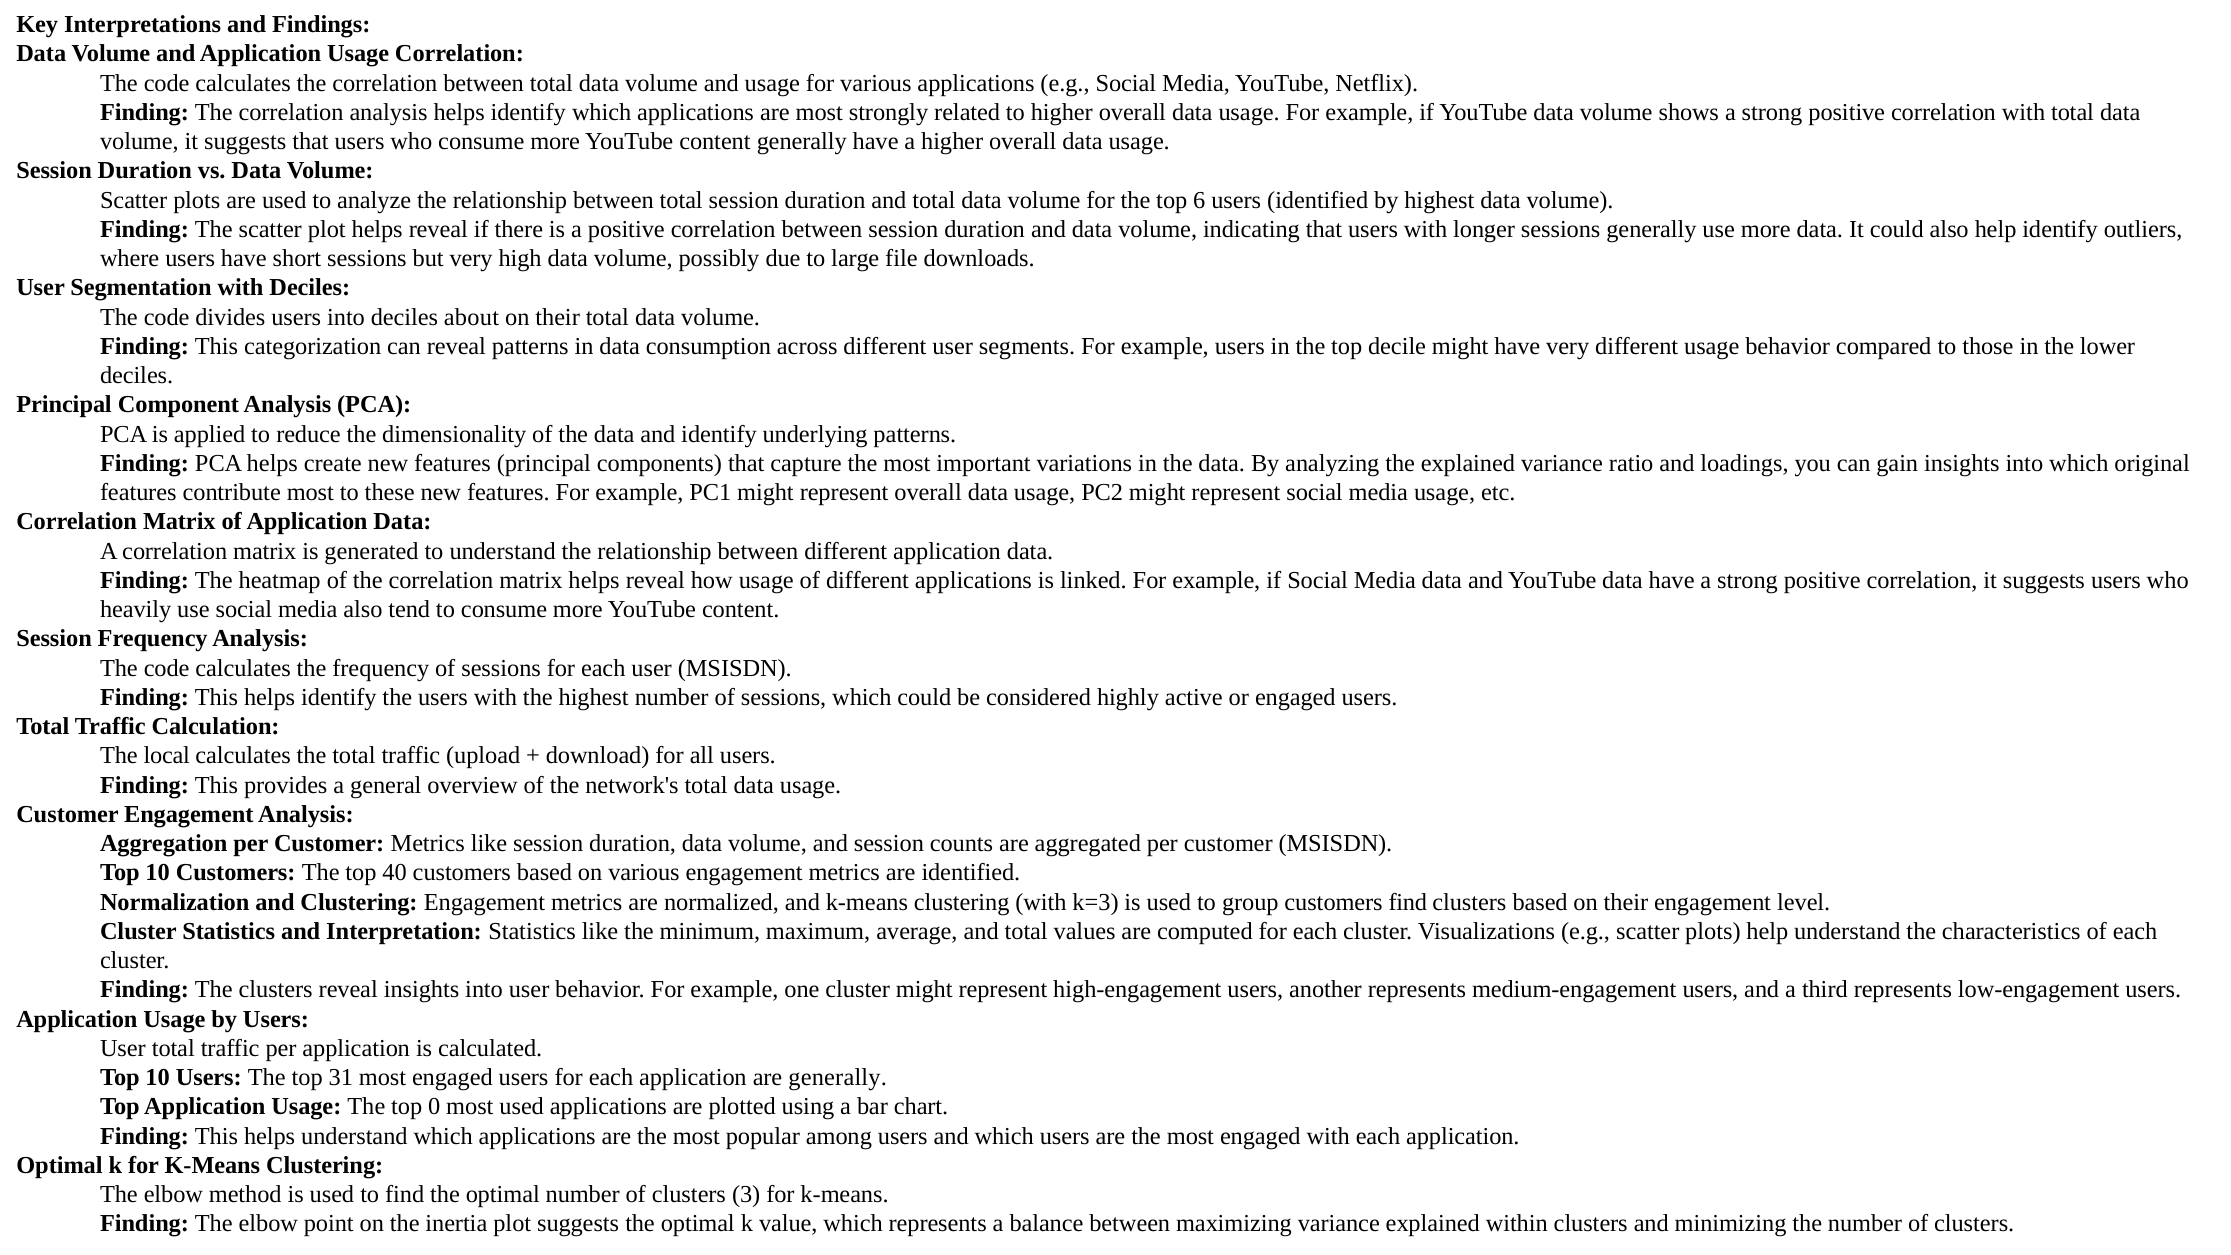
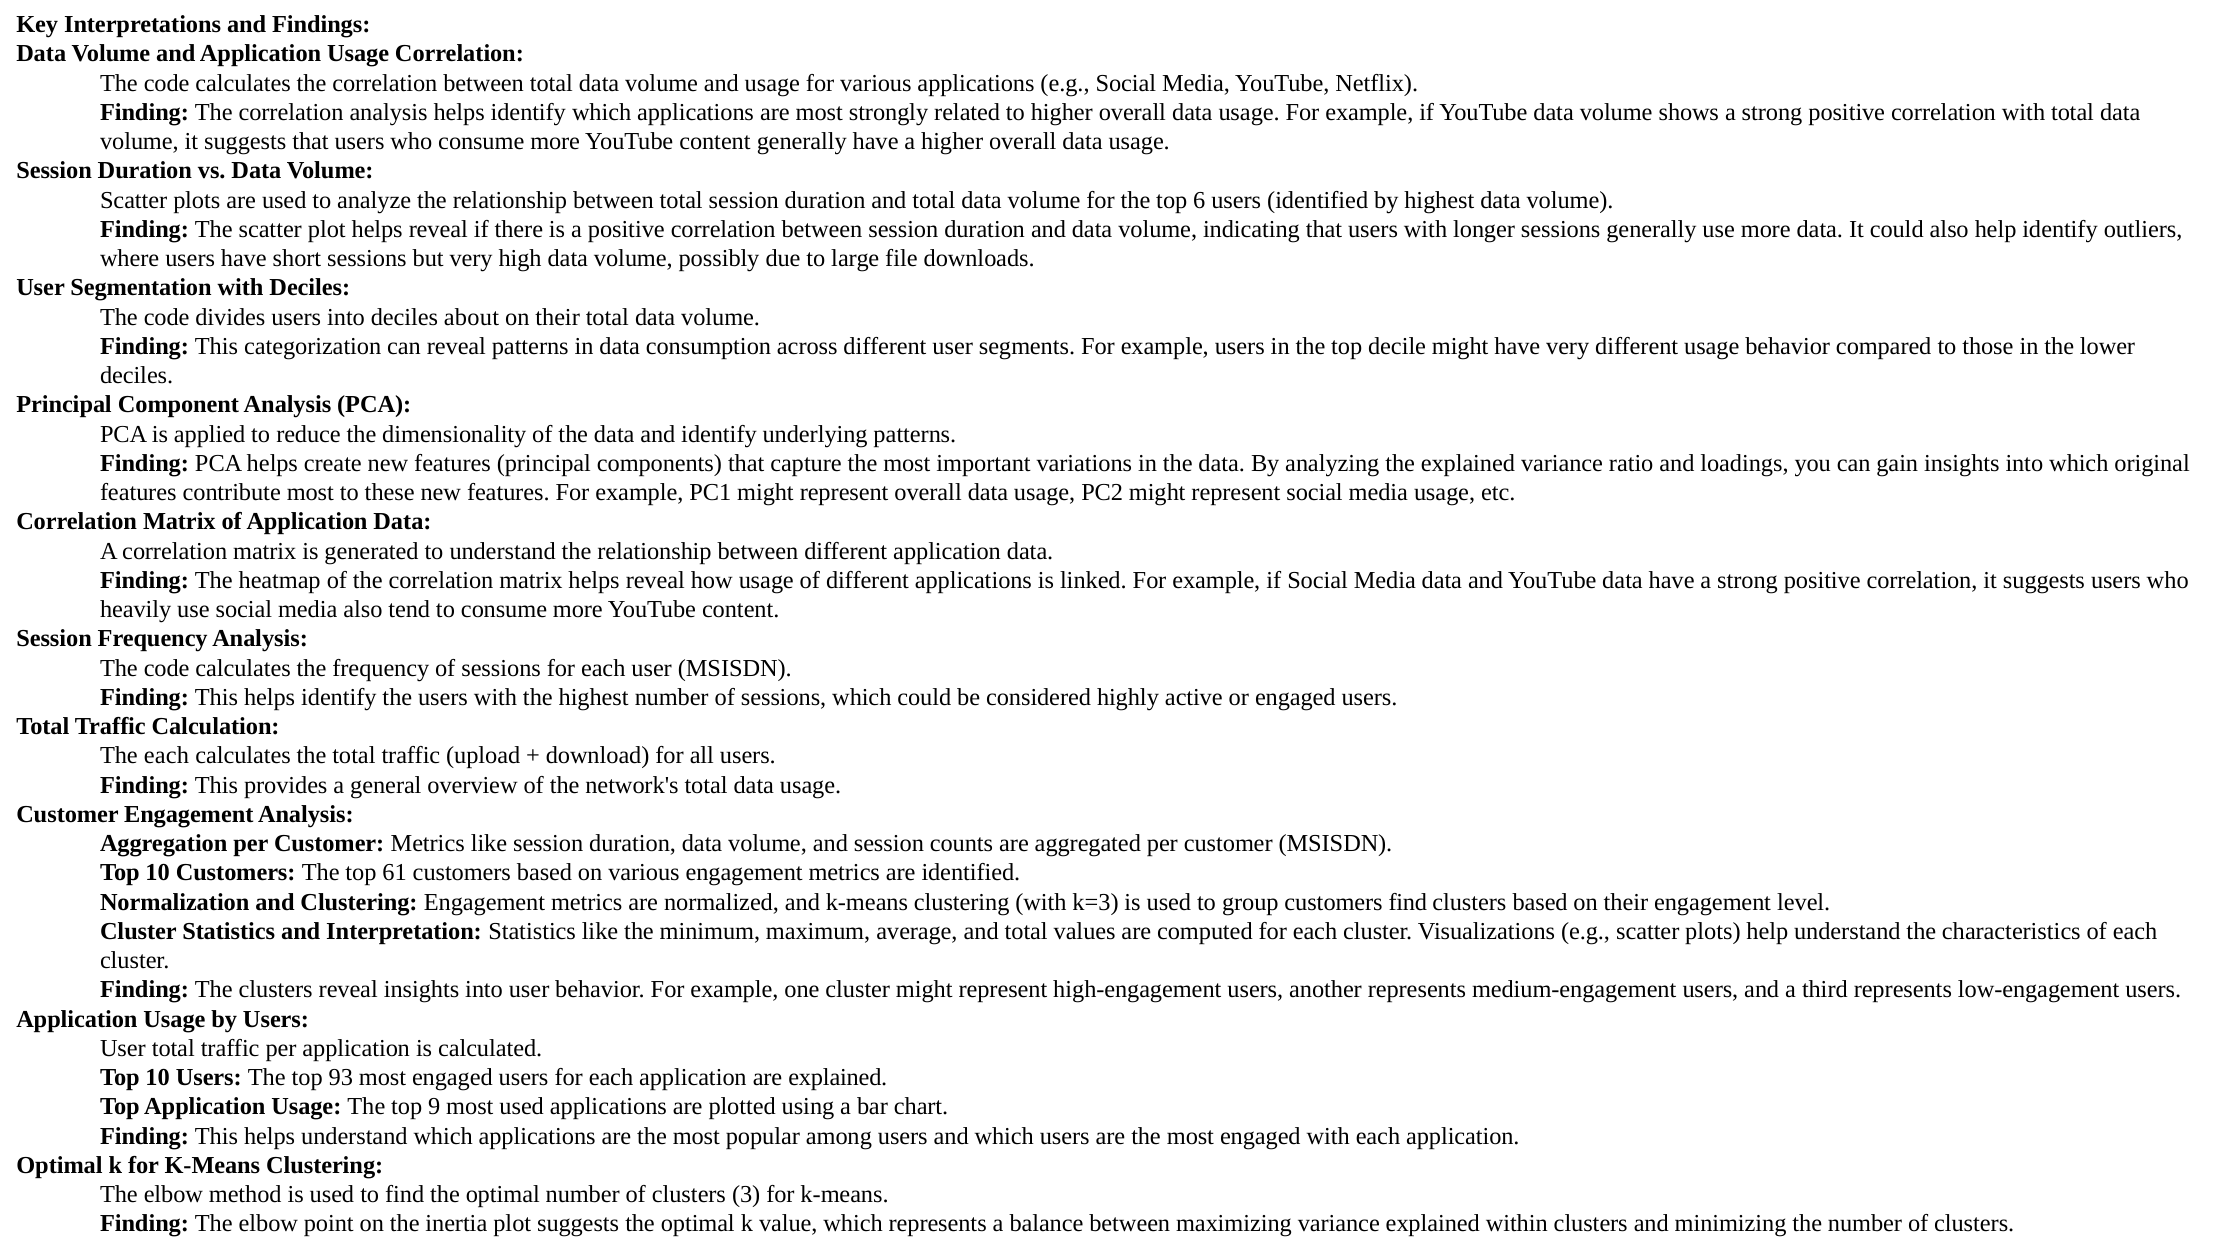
The local: local -> each (167, 756)
40: 40 -> 61 (395, 873)
31: 31 -> 93 (341, 1077)
are generally: generally -> explained (838, 1077)
0: 0 -> 9 (434, 1107)
